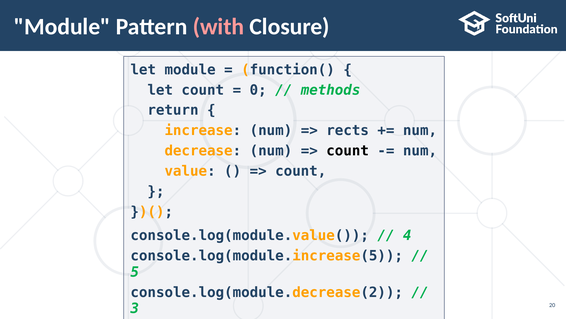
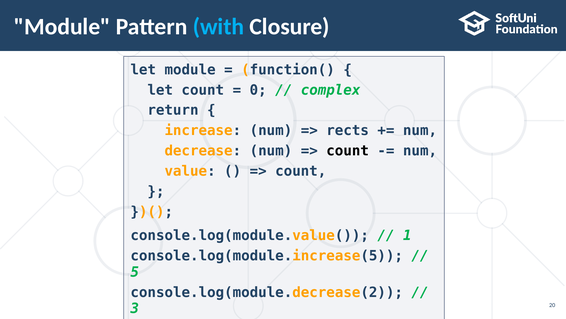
with colour: pink -> light blue (218, 27)
methods: methods -> complex (331, 90)
4: 4 -> 1 (407, 235)
